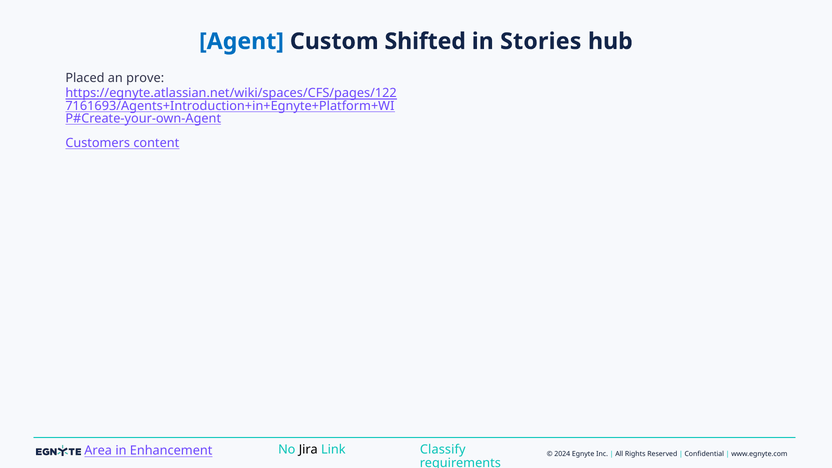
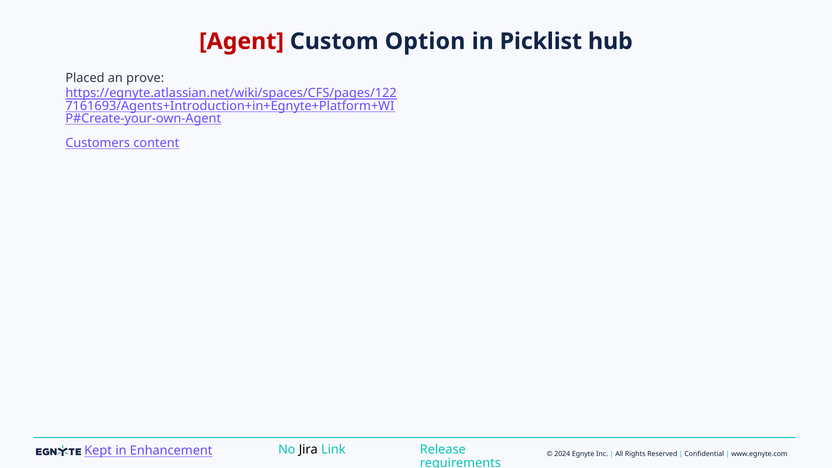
Agent colour: blue -> red (241, 41)
Shifted: Shifted -> Option (425, 41)
Stories: Stories -> Picklist (541, 41)
Area: Area -> Kept (98, 451)
Classify: Classify -> Release (443, 449)
